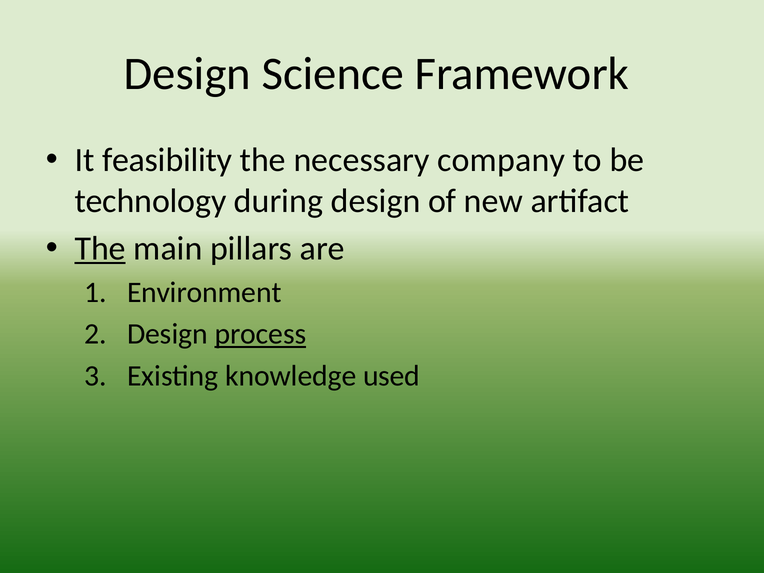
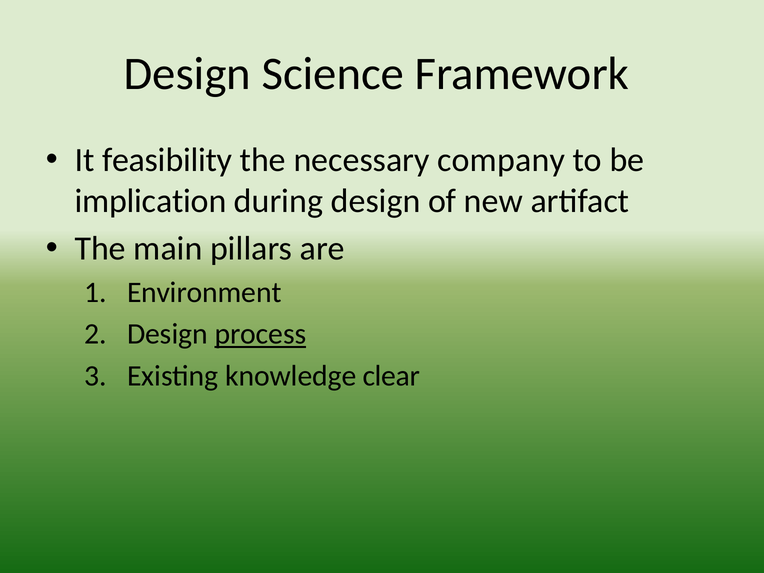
technology: technology -> implication (150, 201)
The underline: present -> none (100, 249)
used: used -> clear (391, 376)
